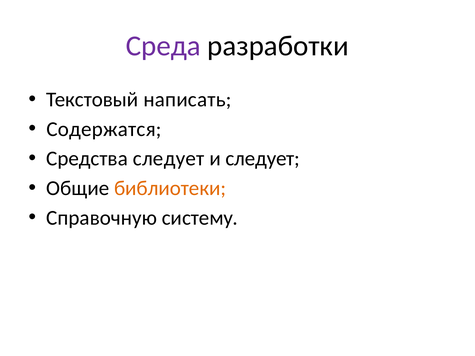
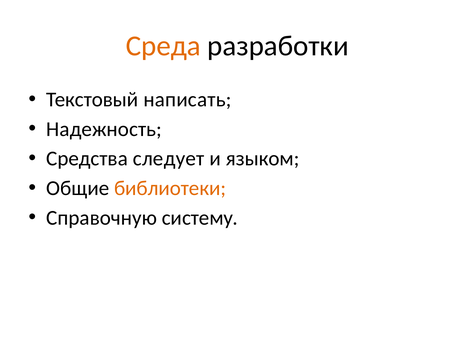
Среда colour: purple -> orange (163, 46)
Содержатся: Содержатся -> Надежность (104, 129)
и следует: следует -> языком (263, 159)
